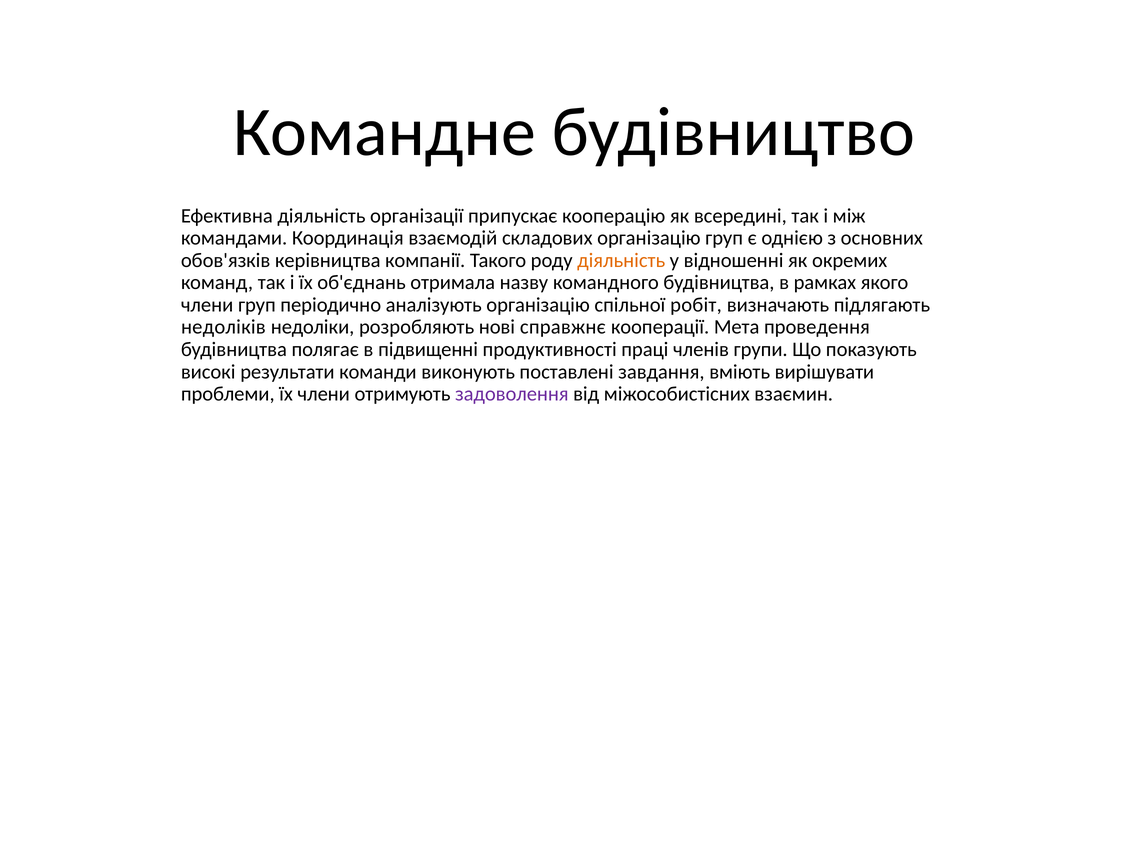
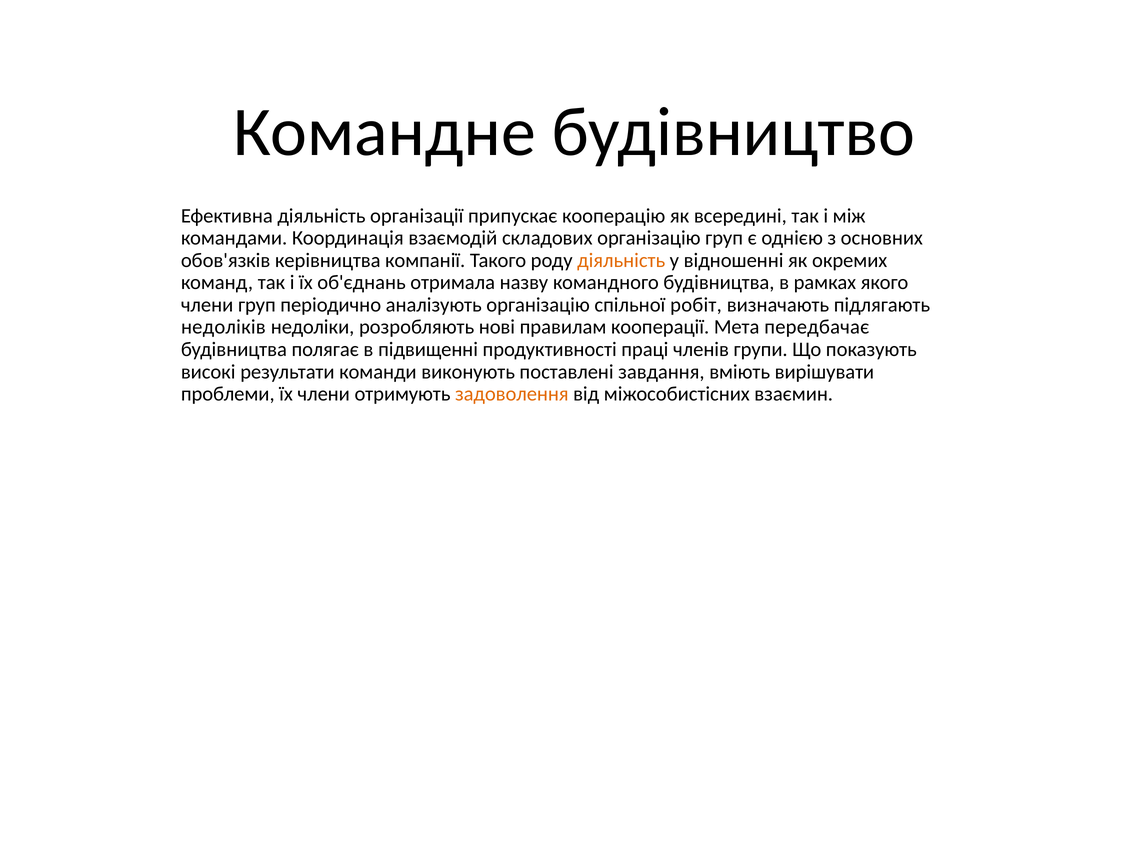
справжнє: справжнє -> правилам (563, 327)
проведення: проведення -> передбачає (817, 327)
задоволення colour: purple -> orange (512, 394)
